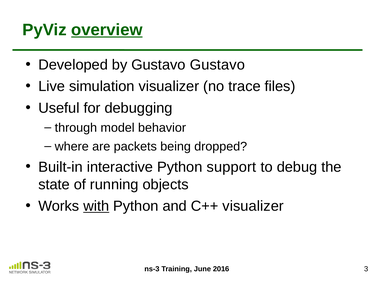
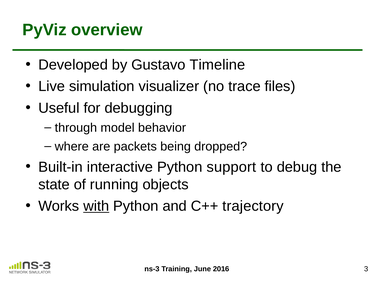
overview underline: present -> none (107, 30)
Gustavo Gustavo: Gustavo -> Timeline (217, 65)
C++ visualizer: visualizer -> trajectory (253, 206)
